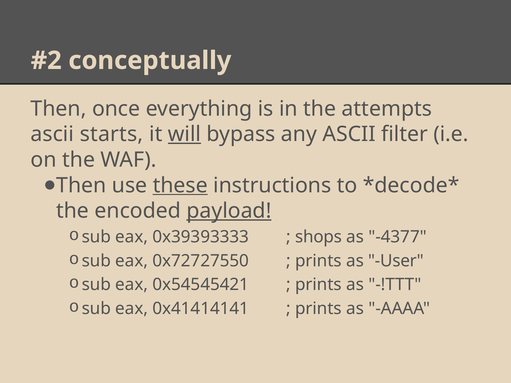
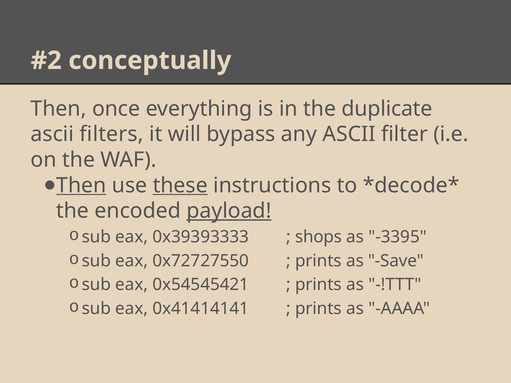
attempts: attempts -> duplicate (387, 109)
starts: starts -> filters (111, 134)
will underline: present -> none (184, 134)
Then underline: none -> present (81, 185)
-4377: -4377 -> -3395 (398, 237)
User: User -> Save (396, 261)
